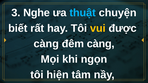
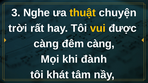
thuật colour: light blue -> yellow (83, 13)
biết: biết -> trời (18, 28)
ngọn: ngọn -> đành (94, 59)
hiện: hiện -> khát (58, 75)
